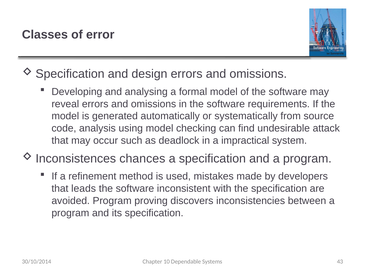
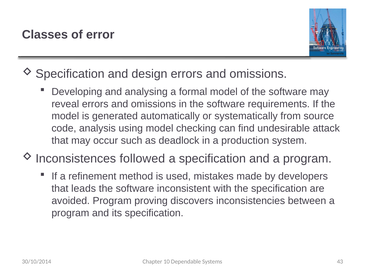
impractical: impractical -> production (245, 140)
chances: chances -> followed (142, 158)
